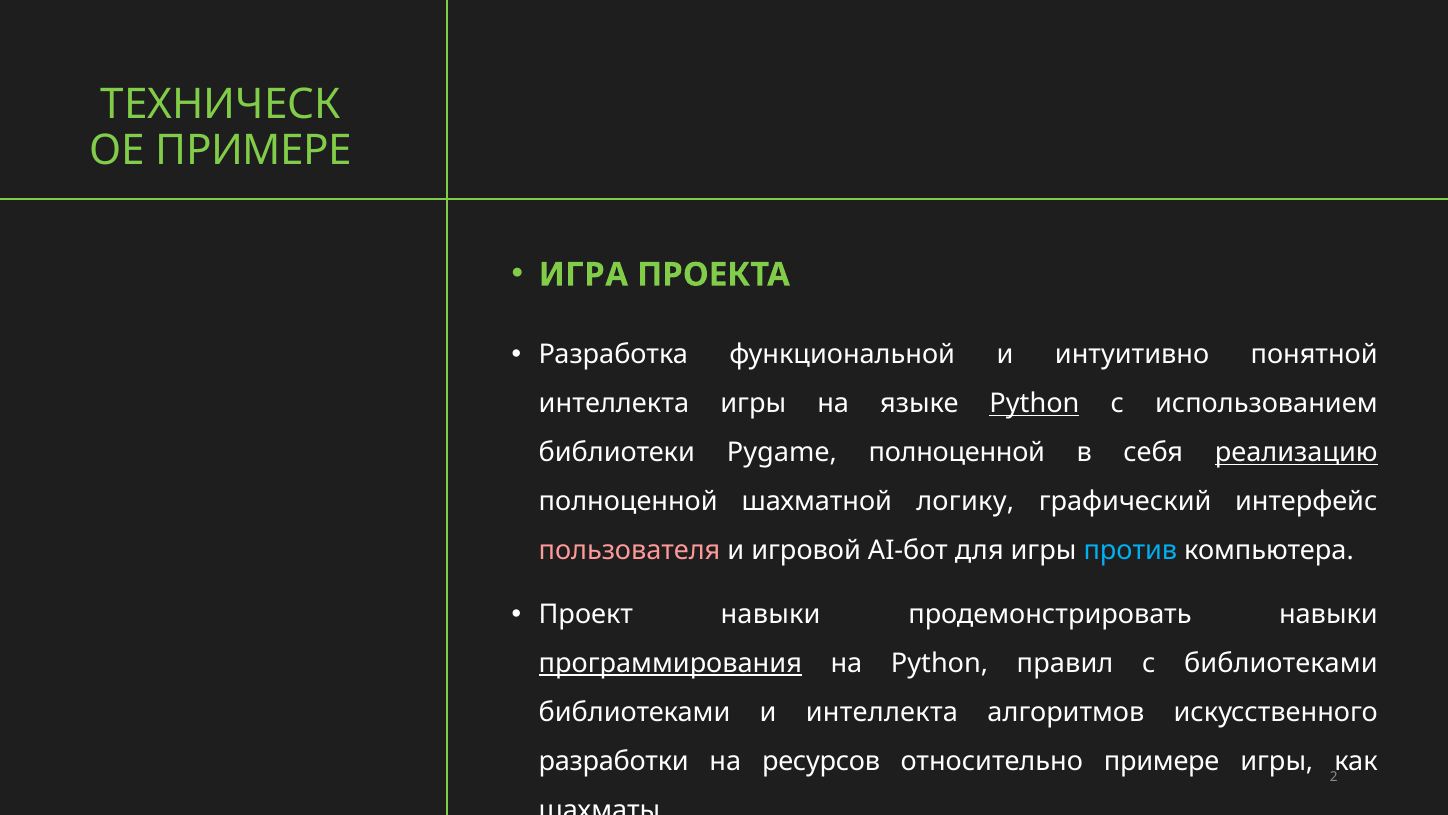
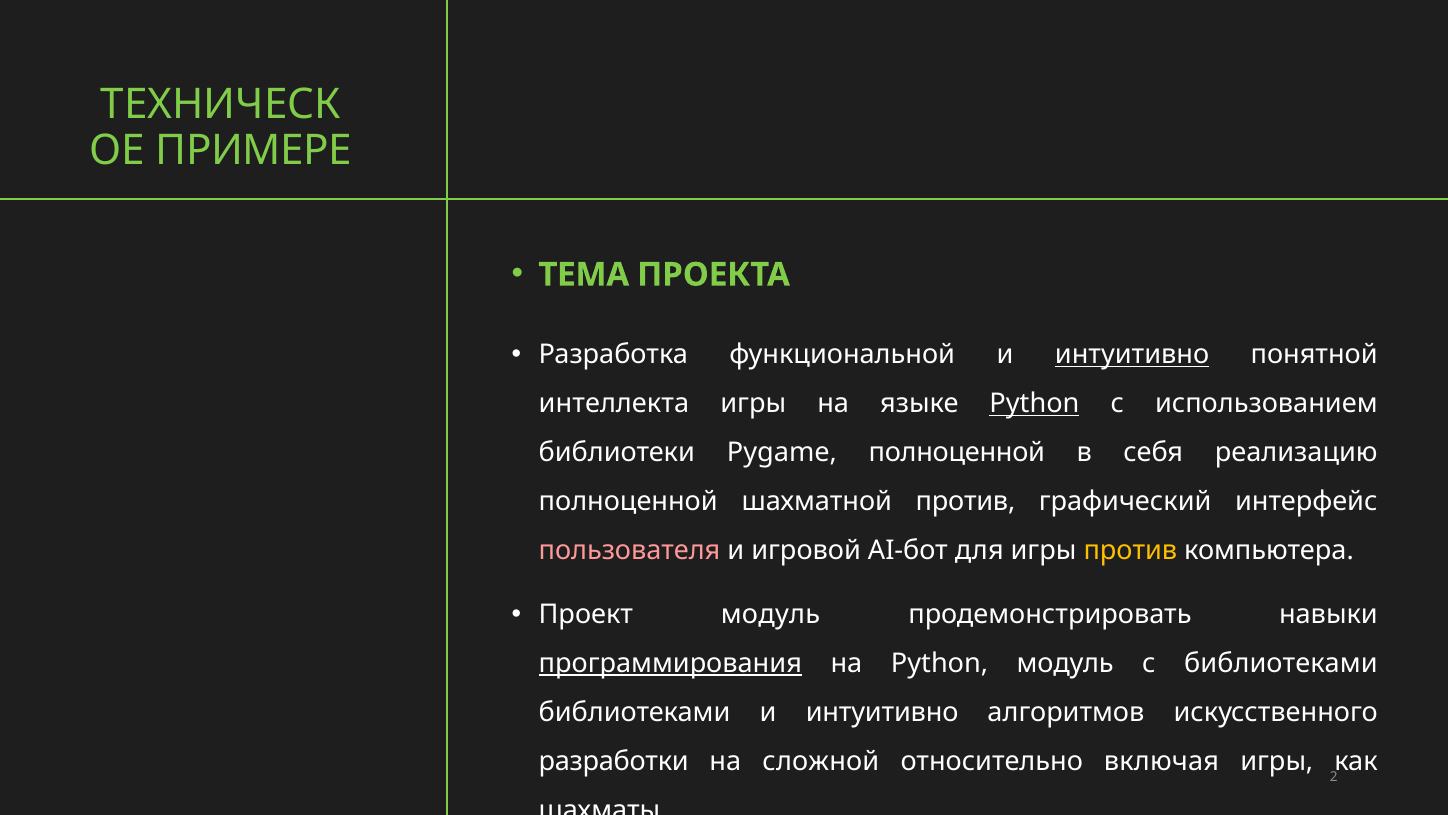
ИГРА: ИГРА -> ТЕМА (584, 275)
интуитивно underline: none -> present (1132, 355)
реализацию underline: present -> none (1296, 453)
шахматной логику: логику -> против (966, 501)
против colour: light blue -> yellow (1130, 550)
Проект навыки: навыки -> модуль (771, 614)
Python правил: правил -> модуль (1065, 663)
библиотеками и интеллекта: интеллекта -> интуитивно (882, 712)
ресурсов: ресурсов -> сложной (821, 761)
относительно примере: примере -> включая (1161, 761)
